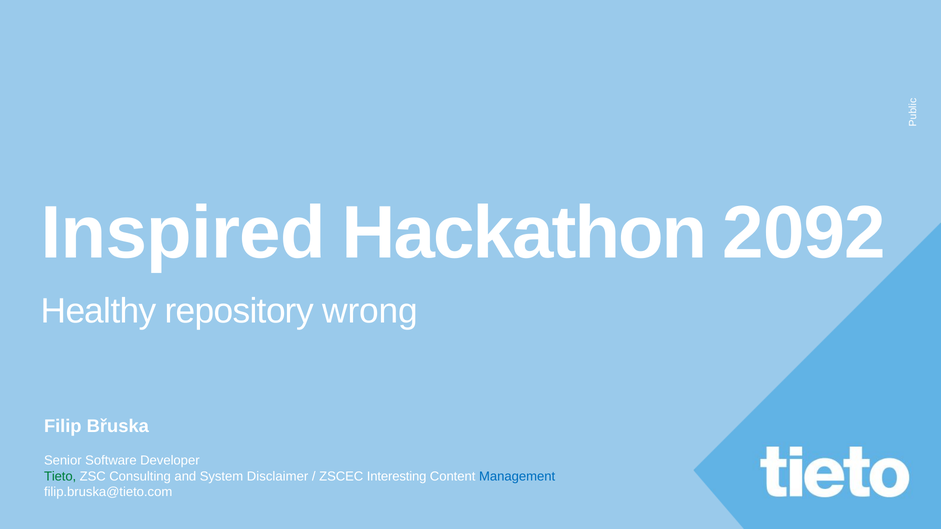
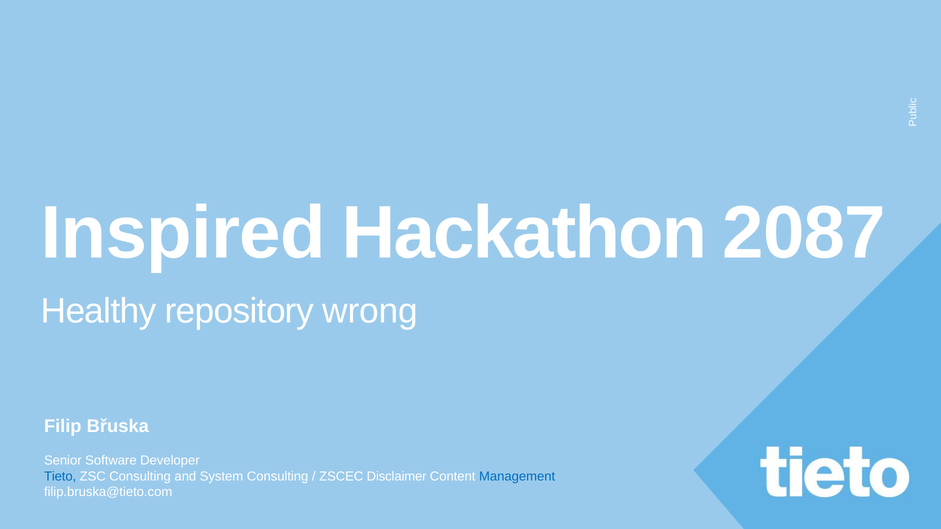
2092: 2092 -> 2087 (804, 233)
Tieto colour: green -> blue (60, 477)
System Disclaimer: Disclaimer -> Consulting (278, 477)
Interesting: Interesting -> Disclaimer (397, 477)
